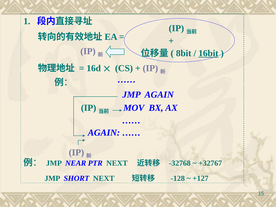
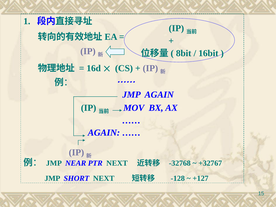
16bit underline: present -> none (208, 53)
